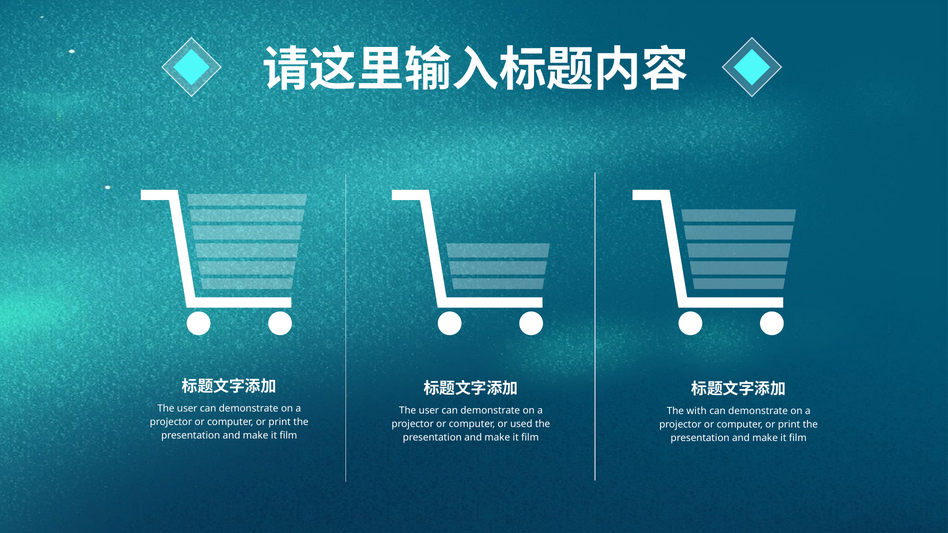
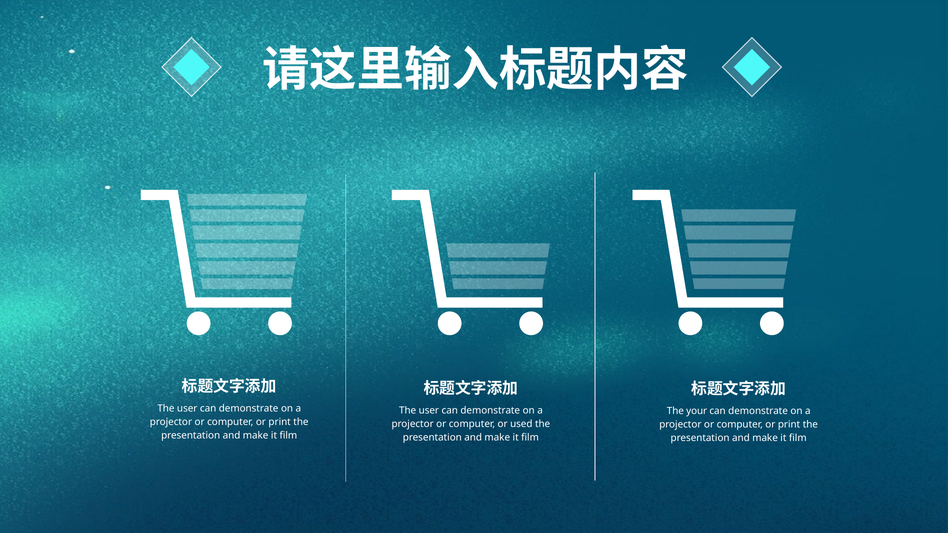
with: with -> your (697, 411)
